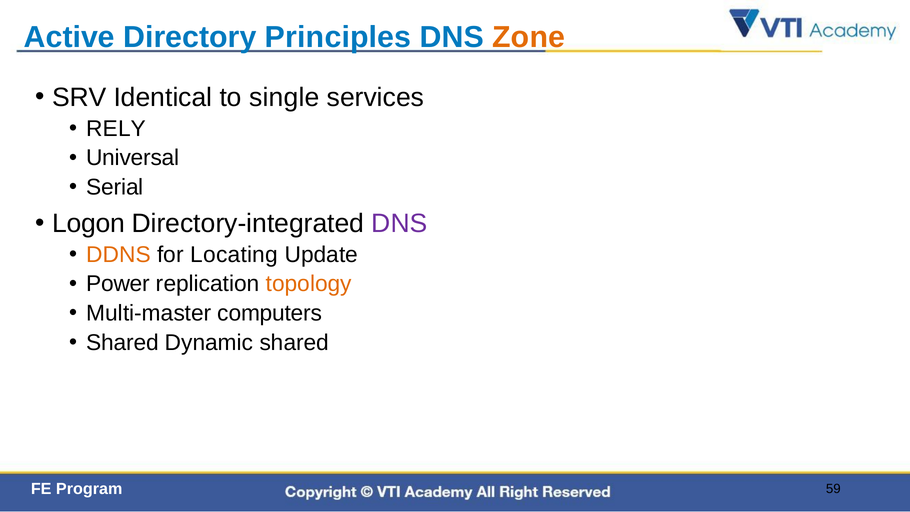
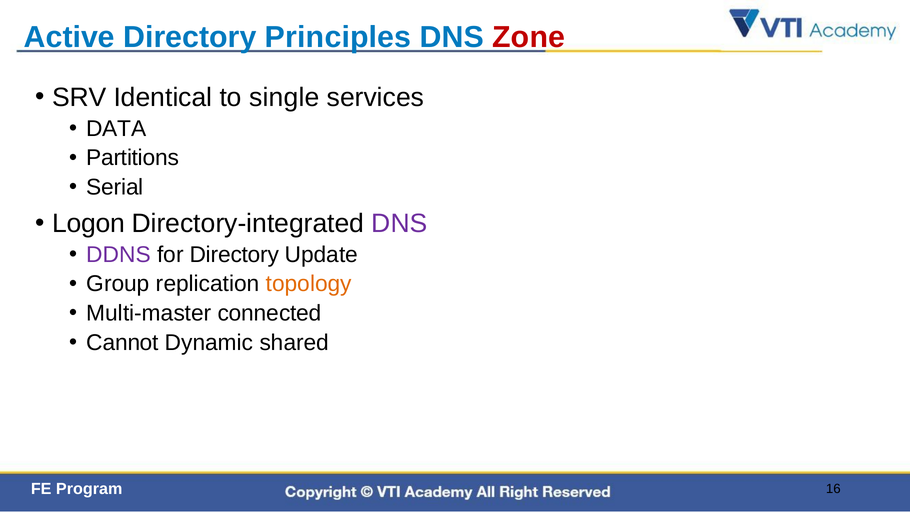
Zone colour: orange -> red (529, 37)
RELY: RELY -> DATA (116, 129)
Universal: Universal -> Partitions (133, 158)
DDNS colour: orange -> purple (119, 255)
for Locating: Locating -> Directory (234, 255)
Power: Power -> Group (118, 284)
computers: computers -> connected (270, 313)
Shared: Shared -> Cannot (123, 342)
59: 59 -> 16 (833, 489)
